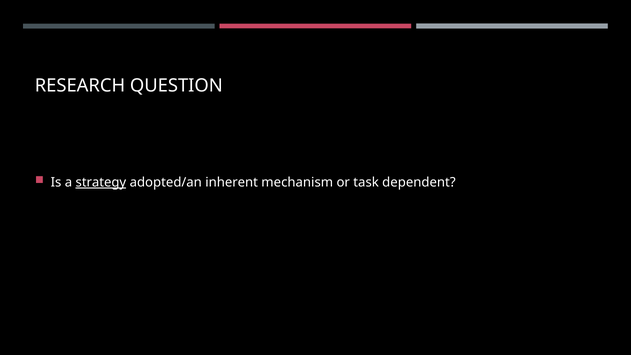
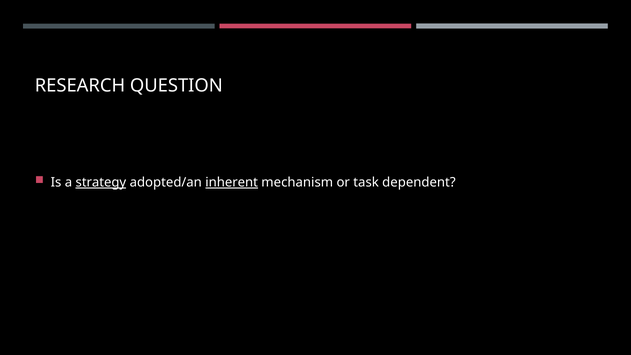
inherent underline: none -> present (232, 182)
